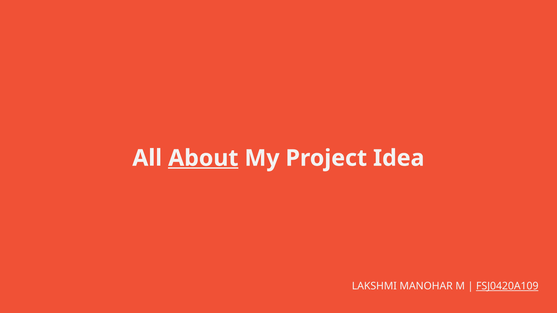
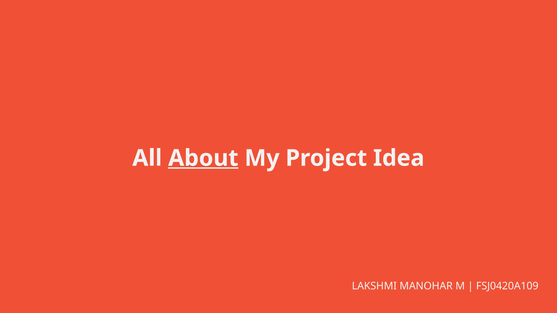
FSJ0420A109 underline: present -> none (507, 286)
